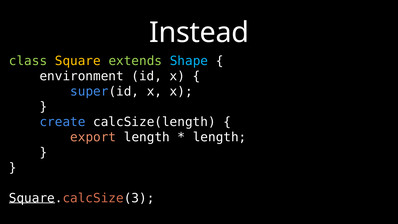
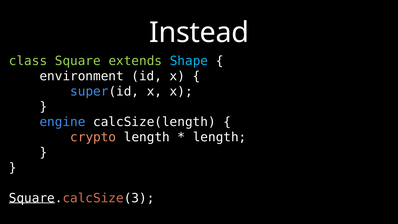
Square colour: yellow -> light green (78, 61)
create: create -> engine (63, 122)
export: export -> crypto (93, 137)
